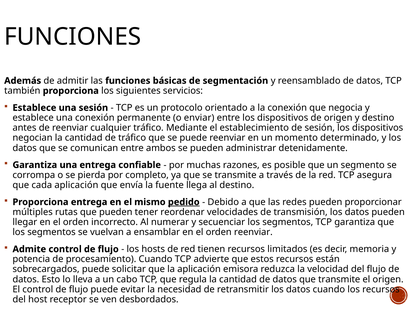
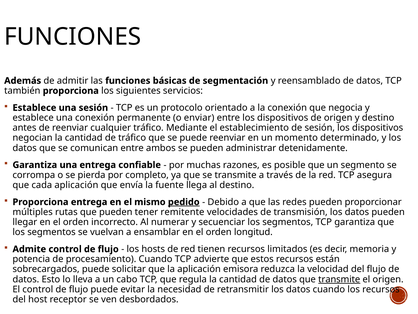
reordenar: reordenar -> remitente (182, 212)
orden reenviar: reenviar -> longitud (253, 232)
transmite underline: none -> present (339, 279)
